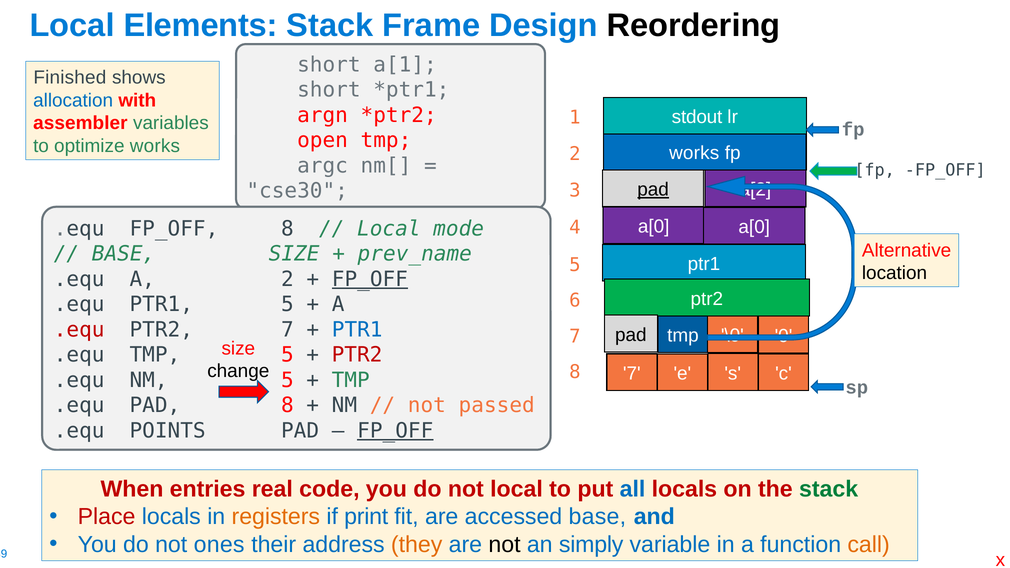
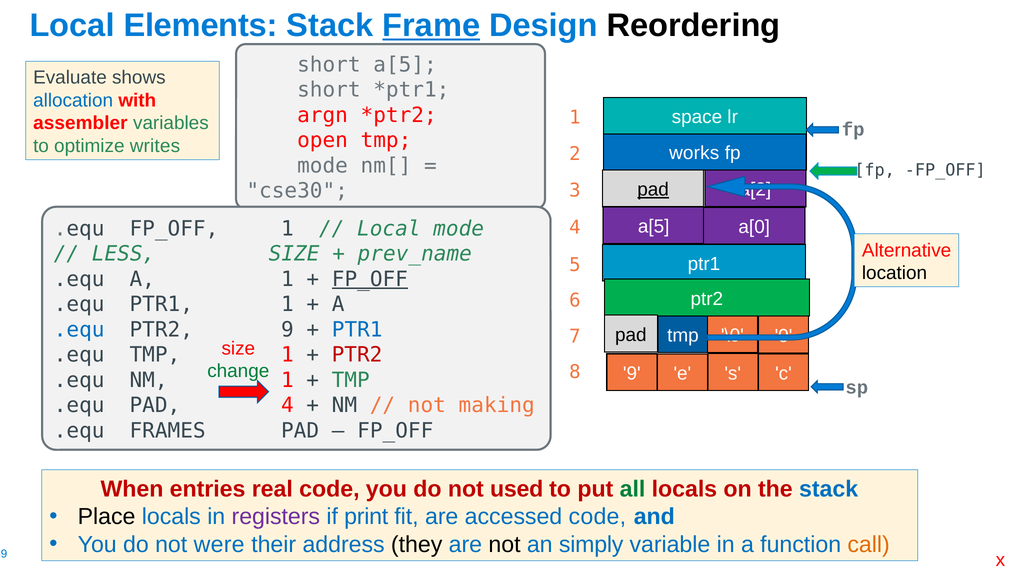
Frame underline: none -> present (431, 26)
short a[1: a[1 -> a[5 (405, 65)
Finished: Finished -> Evaluate (70, 78)
stdout: stdout -> space (697, 117)
optimize works: works -> writes (155, 146)
argc: argc -> mode (323, 166)
a[0: a[0 -> a[5 (654, 227)
.equ FP_OFF 8: 8 -> 1 (287, 229)
BASE: BASE -> LESS (124, 254)
A 2: 2 -> 1 (287, 279)
PTR1 5: 5 -> 1 (287, 305)
.equ colour: red -> blue (79, 330)
PTR2 7: 7 -> 9 (287, 330)
TMP 5: 5 -> 1 (287, 355)
change colour: black -> green (238, 371)
7: 7 -> 9 (632, 374)
NM 5: 5 -> 1 (287, 380)
PAD 8: 8 -> 4 (287, 406)
passed: passed -> making (497, 406)
POINTS: POINTS -> FRAMES (168, 431)
FP_OFF underline: present -> none (395, 431)
not local: local -> used (517, 489)
all colour: blue -> green (632, 489)
stack colour: green -> blue (829, 489)
Place colour: red -> black (107, 517)
registers colour: orange -> purple (276, 517)
accessed base: base -> code (597, 517)
ones: ones -> were (219, 545)
they colour: orange -> black (417, 545)
